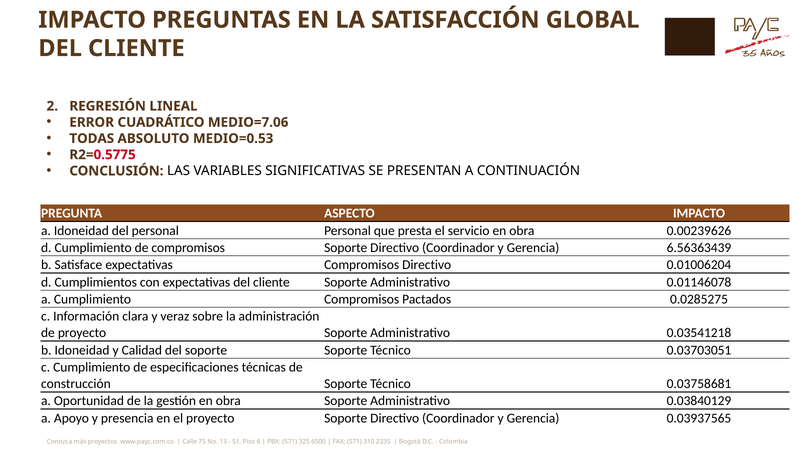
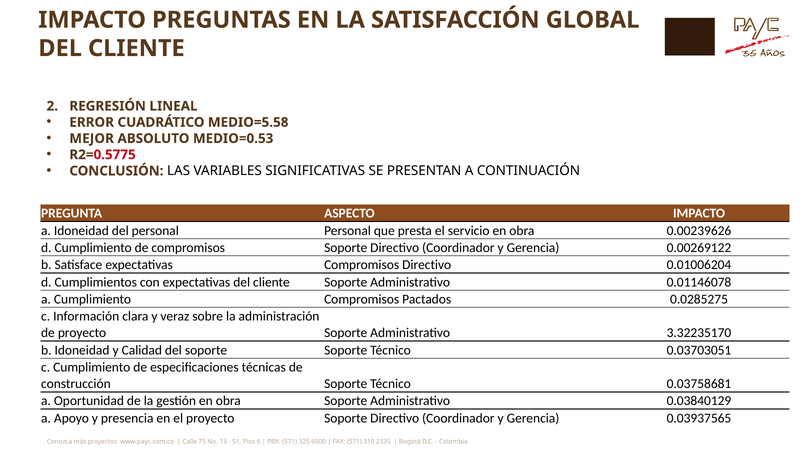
MEDIO=7.06: MEDIO=7.06 -> MEDIO=5.58 (248, 122)
TODAS: TODAS -> MEJOR (92, 138)
6.56363439: 6.56363439 -> 0.00269122 (699, 248)
0.03541218: 0.03541218 -> 3.32235170 (699, 333)
